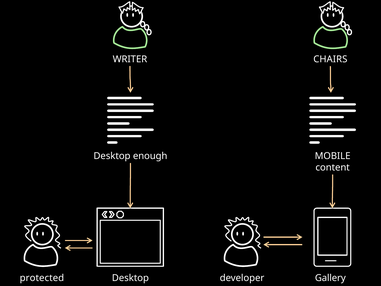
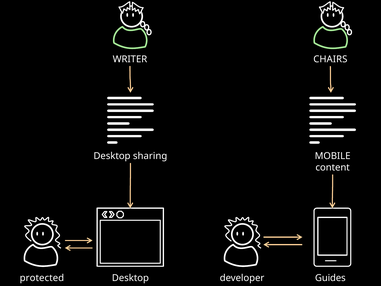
enough: enough -> sharing (150, 156)
Gallery: Gallery -> Guides (330, 278)
